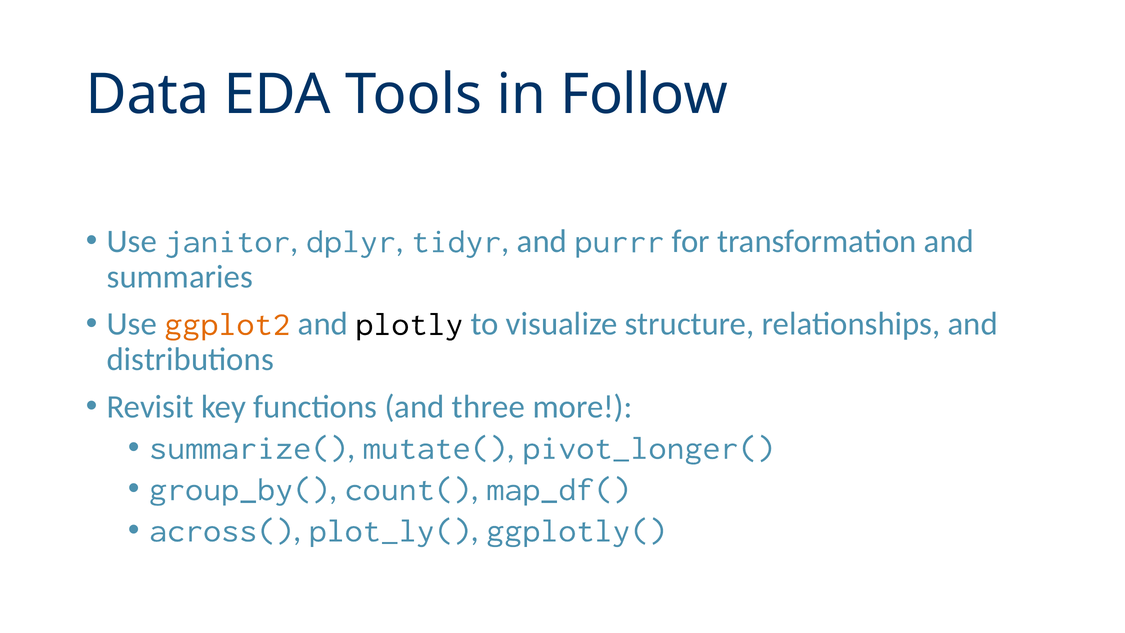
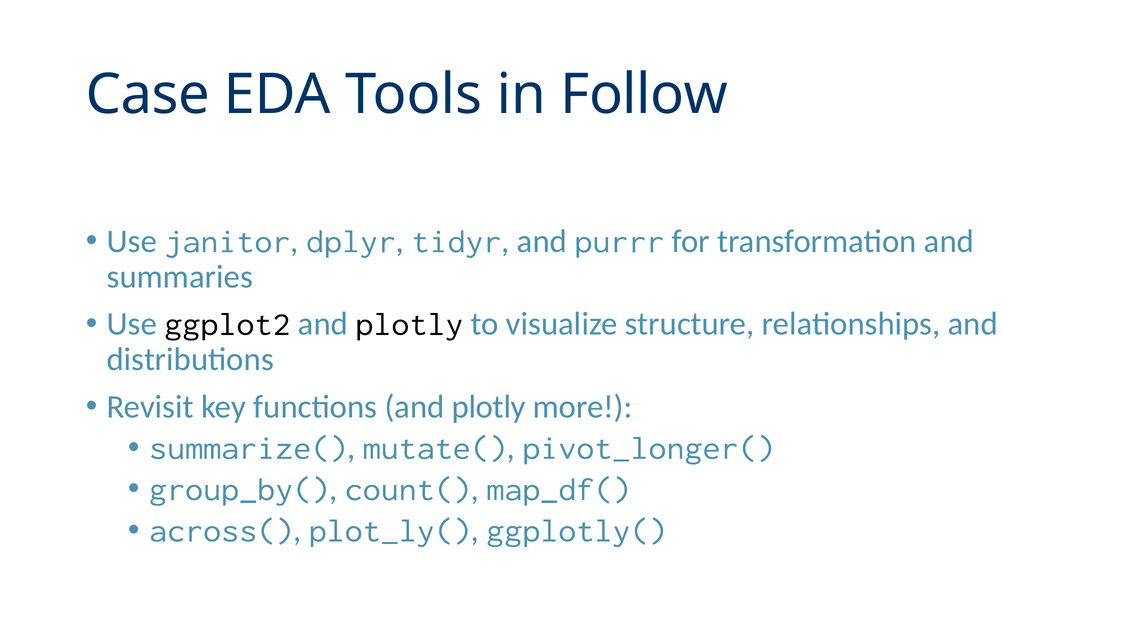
Data: Data -> Case (148, 94)
ggplot2 colour: orange -> black (227, 324)
functions and three: three -> plotly (489, 407)
